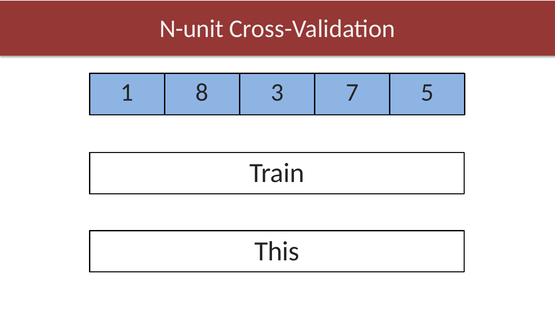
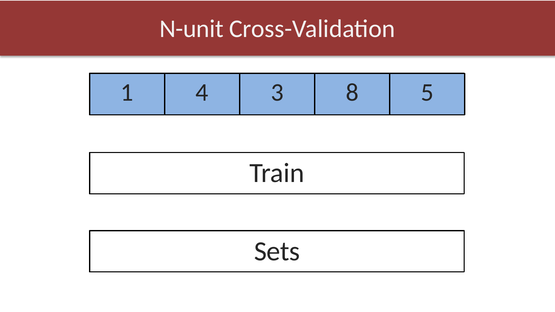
8: 8 -> 4 (202, 93)
7: 7 -> 8 (352, 93)
This: This -> Sets (277, 251)
